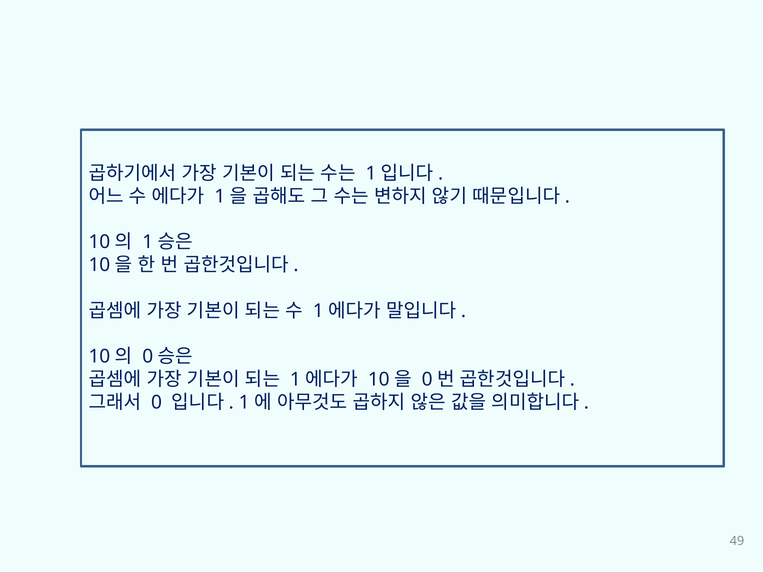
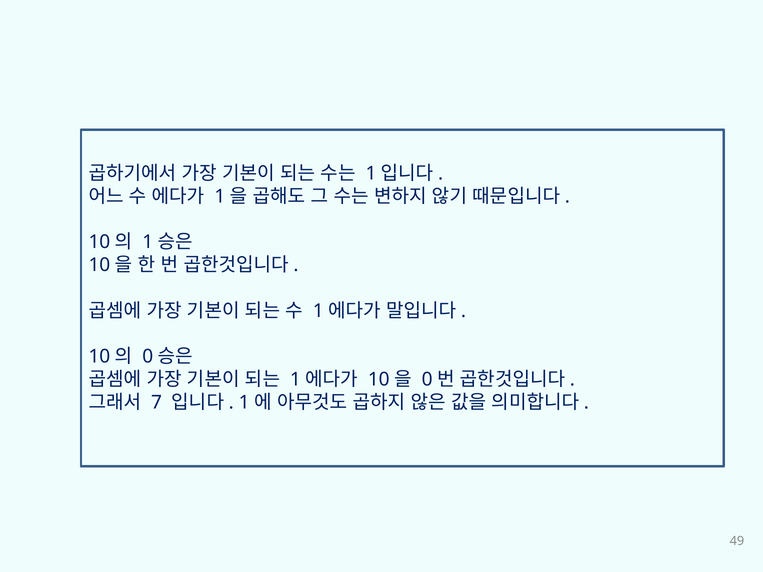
0: 0 -> 7 (157, 402)
